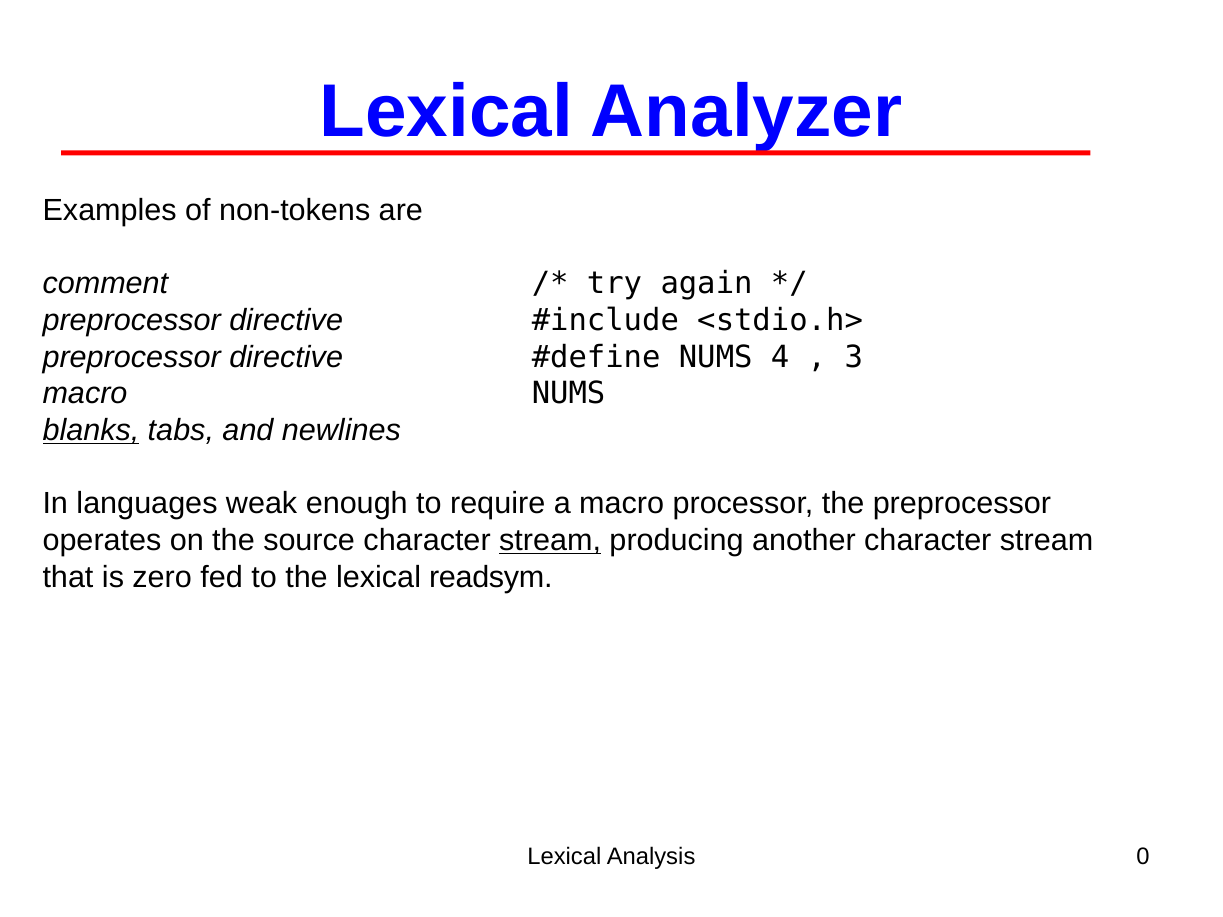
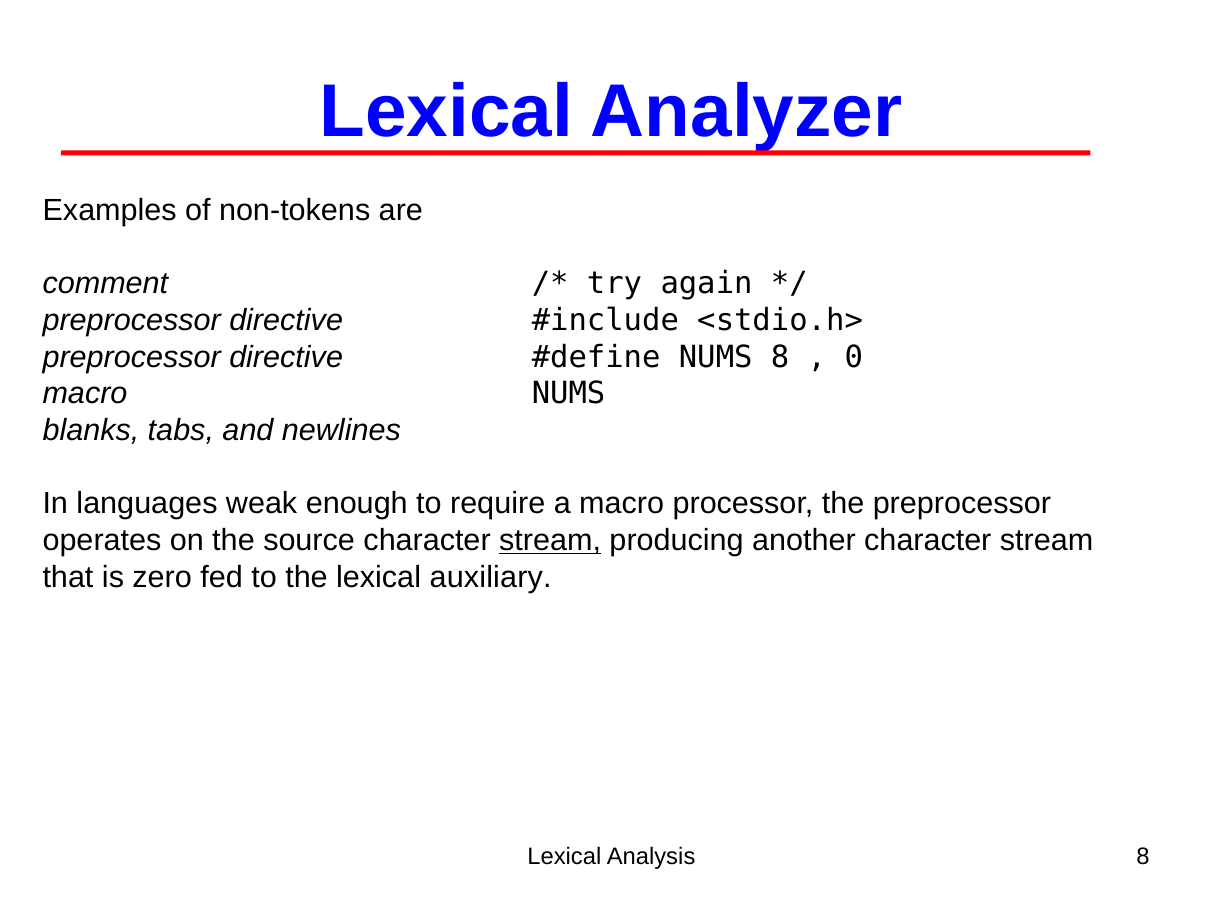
NUMS 4: 4 -> 8 (780, 357)
3: 3 -> 0 (854, 357)
blanks underline: present -> none (91, 430)
readsym: readsym -> auxiliary (491, 577)
Analysis 0: 0 -> 8 (1143, 857)
